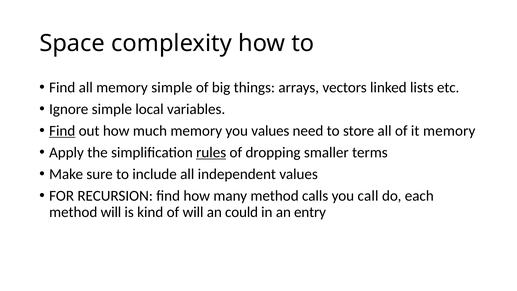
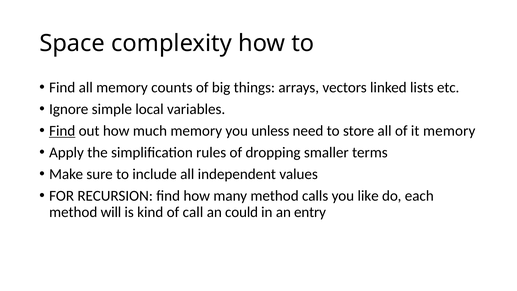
memory simple: simple -> counts (172, 87)
you values: values -> unless (270, 131)
rules underline: present -> none (211, 152)
call: call -> like (368, 196)
of will: will -> call (193, 212)
